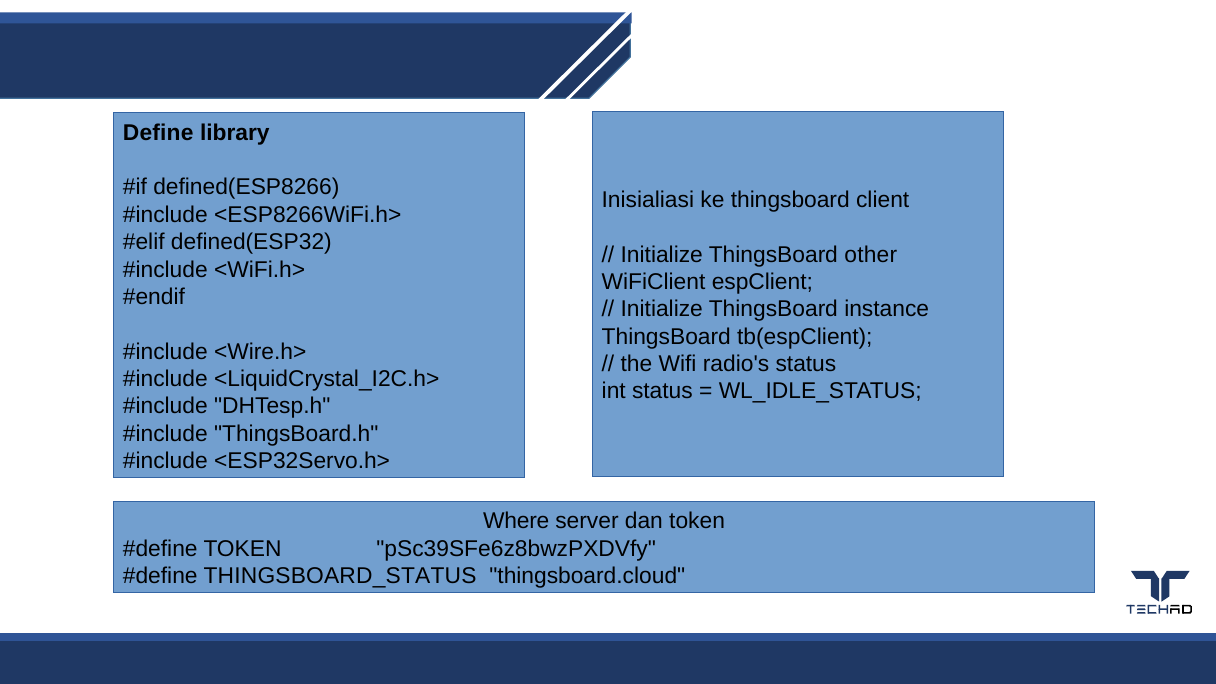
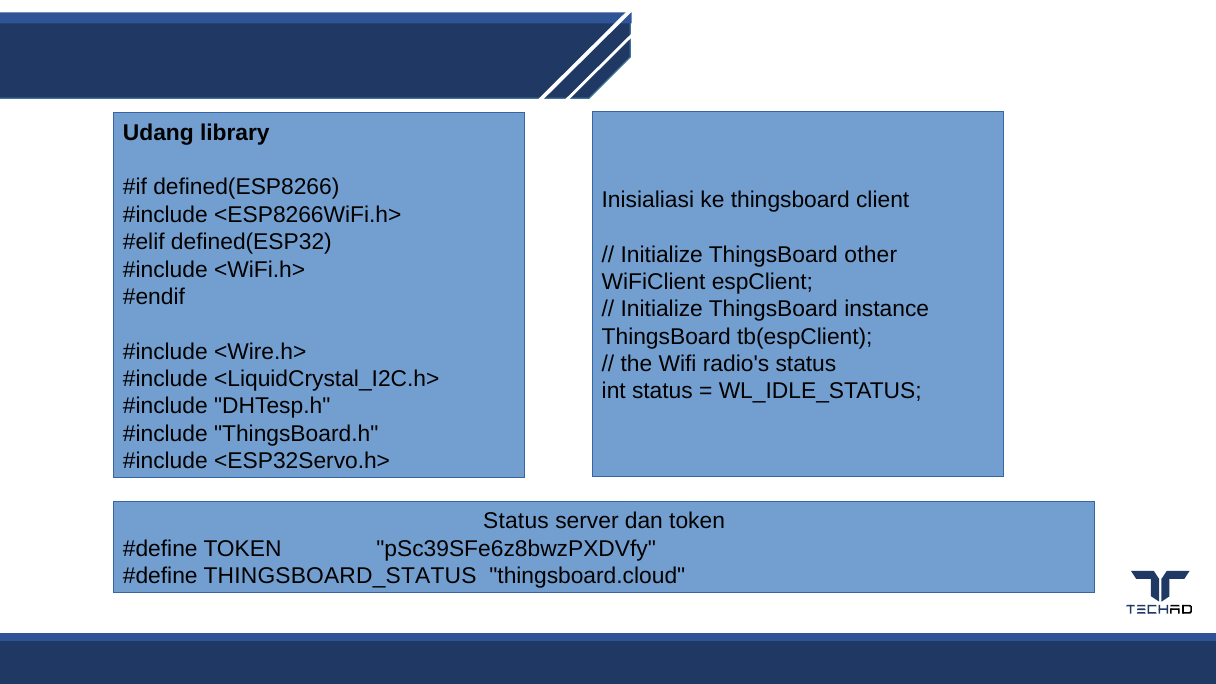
Define: Define -> Udang (158, 133)
Where: Where -> Status (516, 521)
